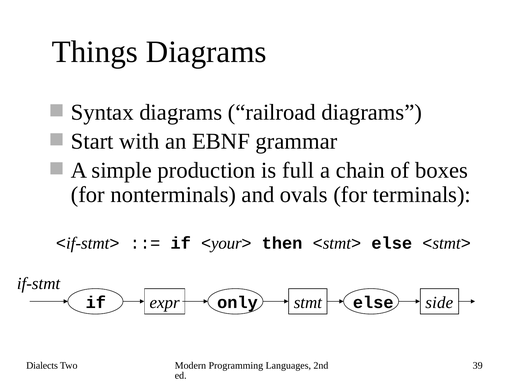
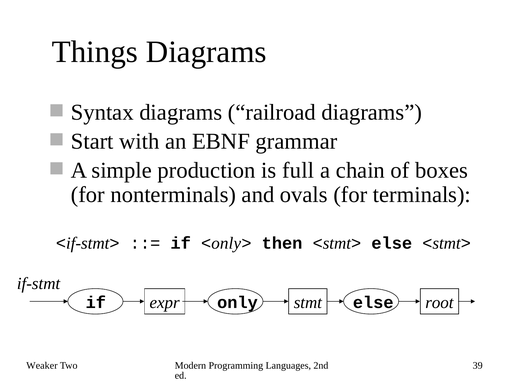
your: your -> only (226, 243)
side: side -> root (439, 302)
Dialects: Dialects -> Weaker (42, 365)
